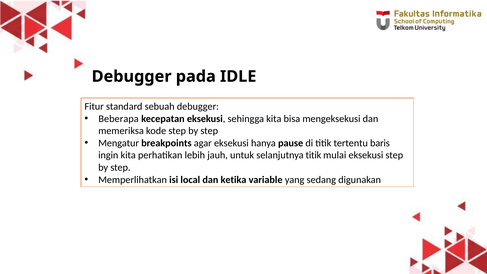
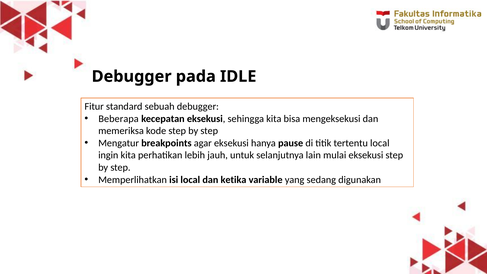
tertentu baris: baris -> local (380, 143)
selanjutnya titik: titik -> lain (313, 155)
